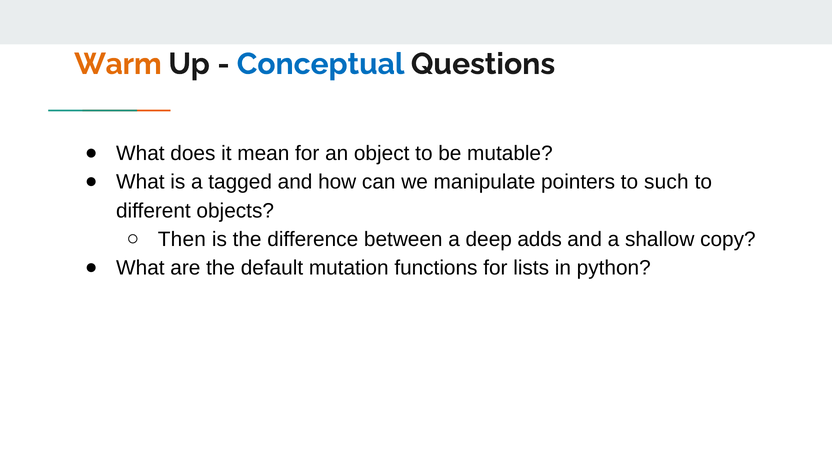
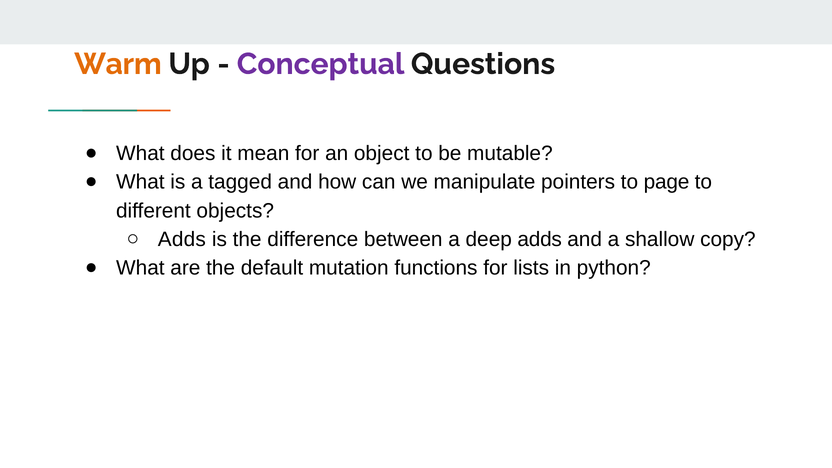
Conceptual colour: blue -> purple (321, 64)
such: such -> page (667, 182)
Then: Then -> Adds (182, 239)
